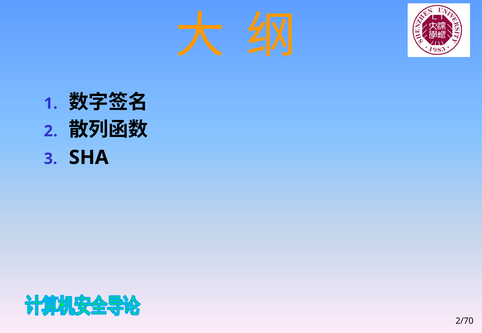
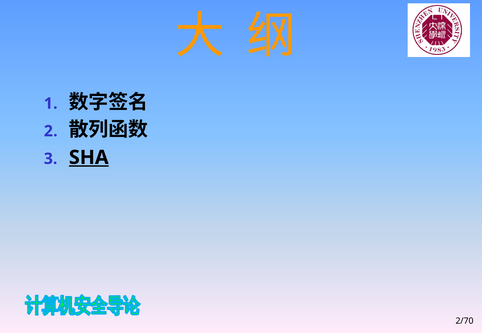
SHA underline: none -> present (89, 158)
